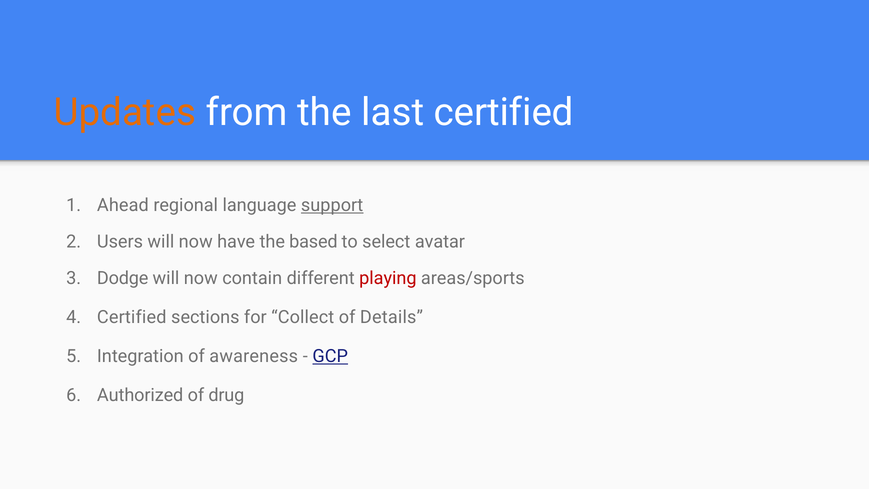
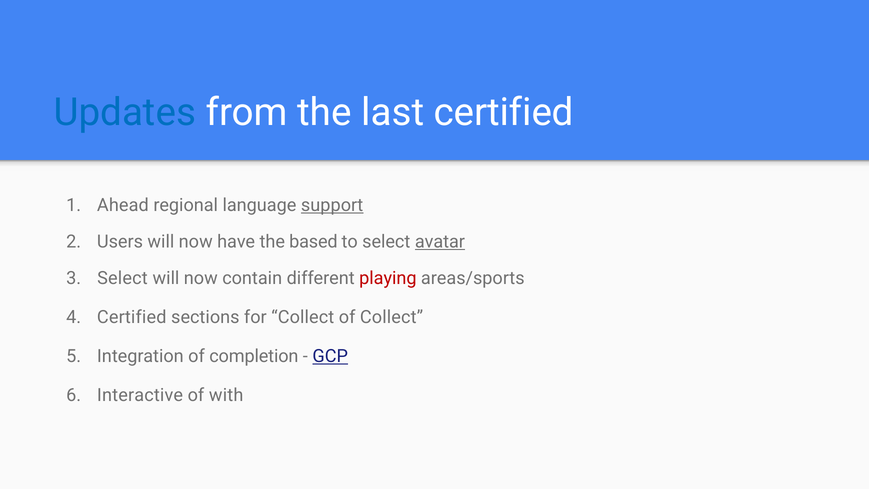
Updates colour: orange -> blue (125, 112)
avatar underline: none -> present (440, 242)
Dodge: Dodge -> Select (122, 278)
of Details: Details -> Collect (392, 317)
awareness: awareness -> completion (254, 356)
Authorized: Authorized -> Interactive (140, 395)
drug: drug -> with (226, 395)
